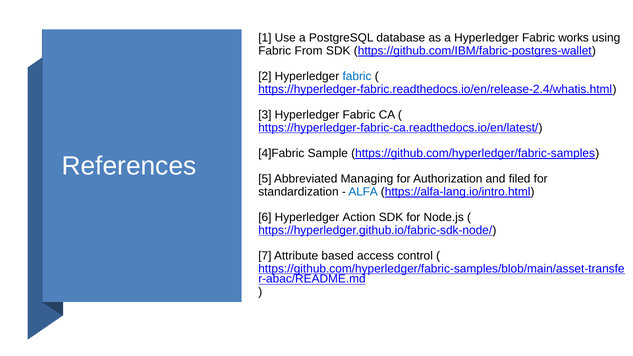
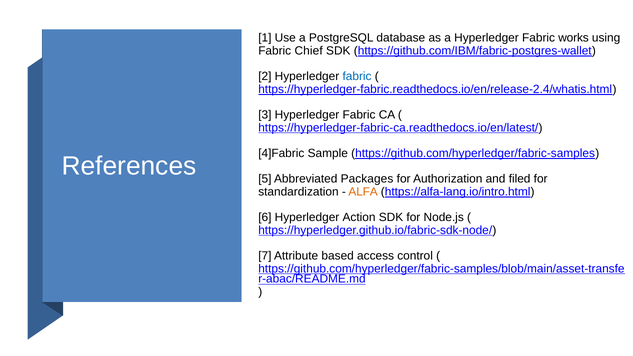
From: From -> Chief (309, 51)
Managing: Managing -> Packages (367, 179)
ALFA colour: blue -> orange (363, 192)
